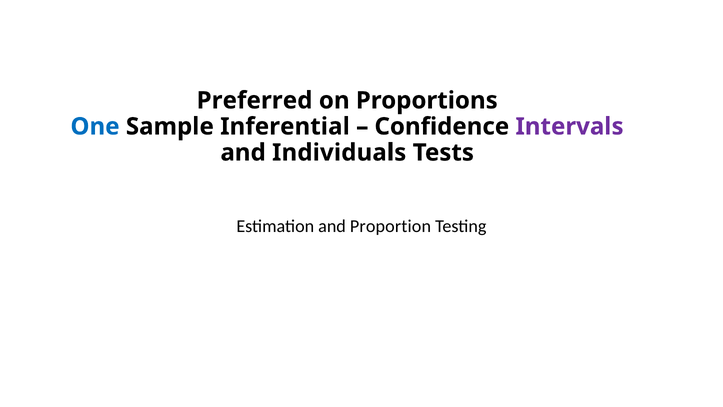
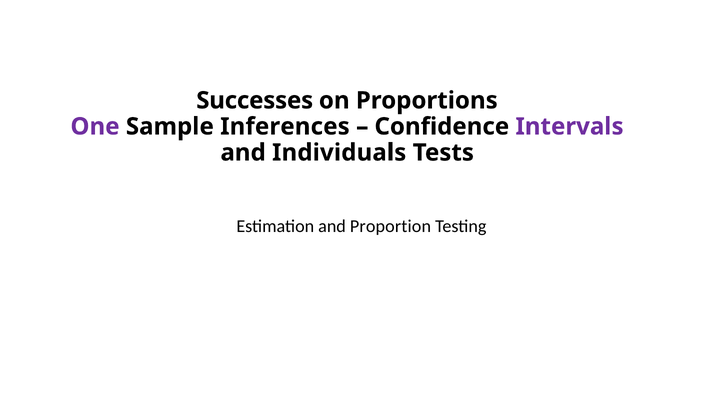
Preferred: Preferred -> Successes (255, 100)
One colour: blue -> purple (95, 126)
Inferential: Inferential -> Inferences (285, 126)
